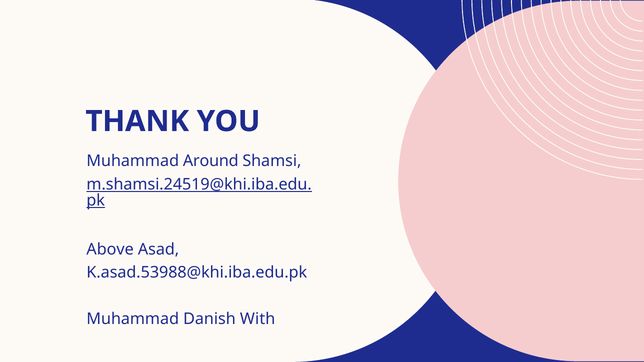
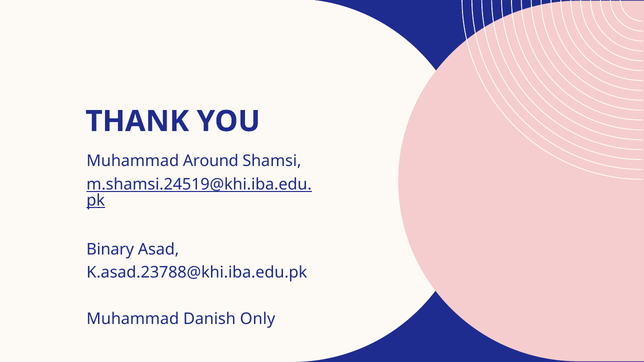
Above: Above -> Binary (110, 249)
K.asad.53988@khi.iba.edu.pk: K.asad.53988@khi.iba.edu.pk -> K.asad.23788@khi.iba.edu.pk (197, 273)
With: With -> Only (258, 319)
